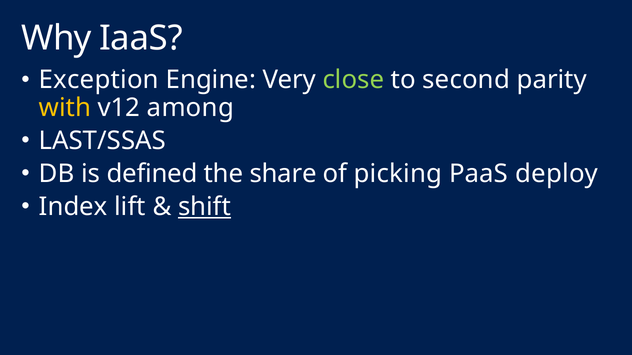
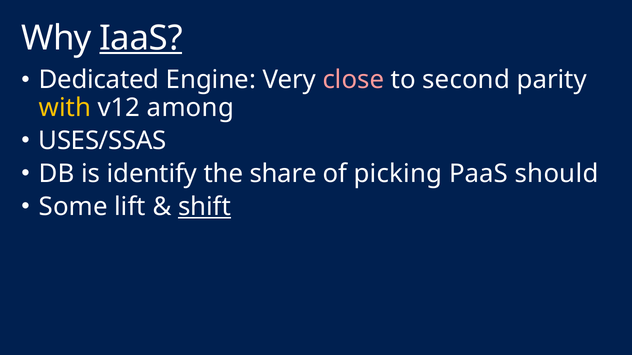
IaaS underline: none -> present (141, 38)
Exception: Exception -> Dedicated (99, 80)
close colour: light green -> pink (353, 80)
LAST/SSAS: LAST/SSAS -> USES/SSAS (102, 141)
defined: defined -> identify (152, 174)
deploy: deploy -> should (557, 174)
Index: Index -> Some (73, 207)
